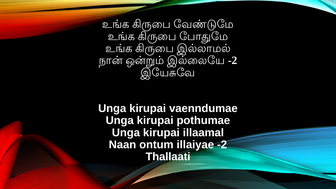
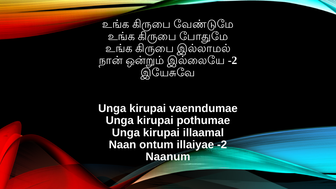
Thallaati: Thallaati -> Naanum (168, 157)
